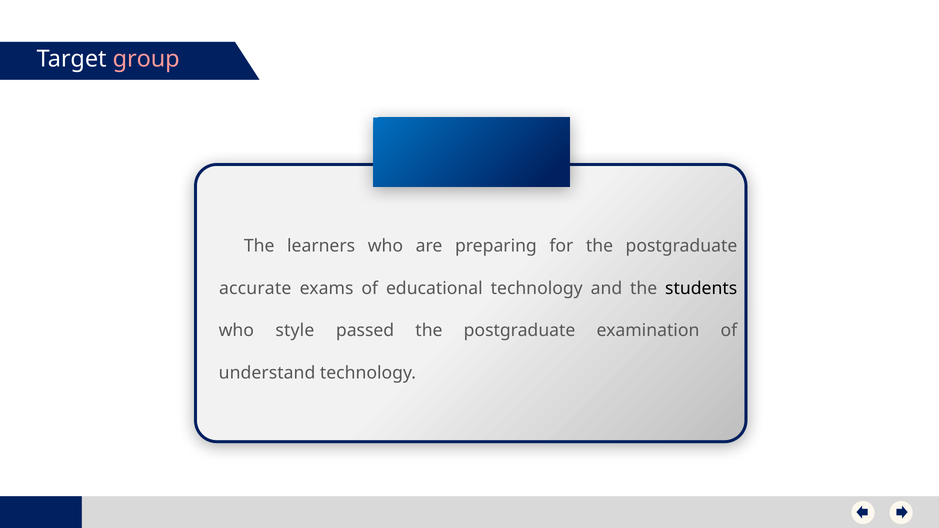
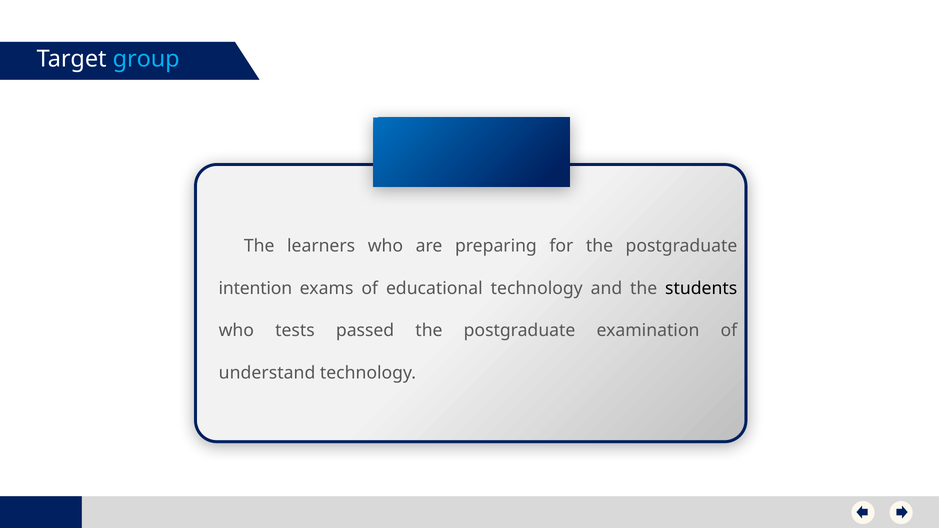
group colour: pink -> light blue (146, 59)
accurate: accurate -> intention (255, 289)
style: style -> tests (295, 331)
